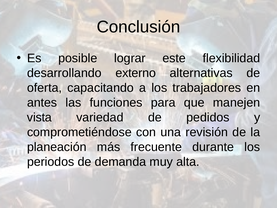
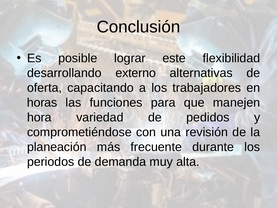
antes: antes -> horas (42, 102)
vista: vista -> hora (39, 117)
